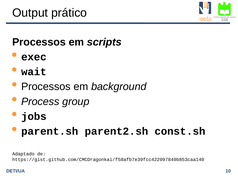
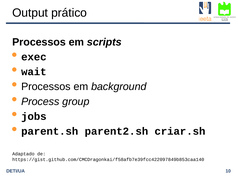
const.sh: const.sh -> criar.sh (180, 131)
